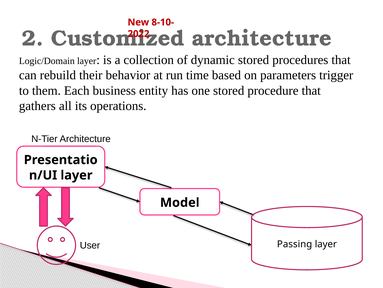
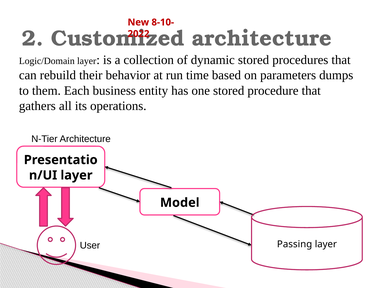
trigger: trigger -> dumps (336, 75)
